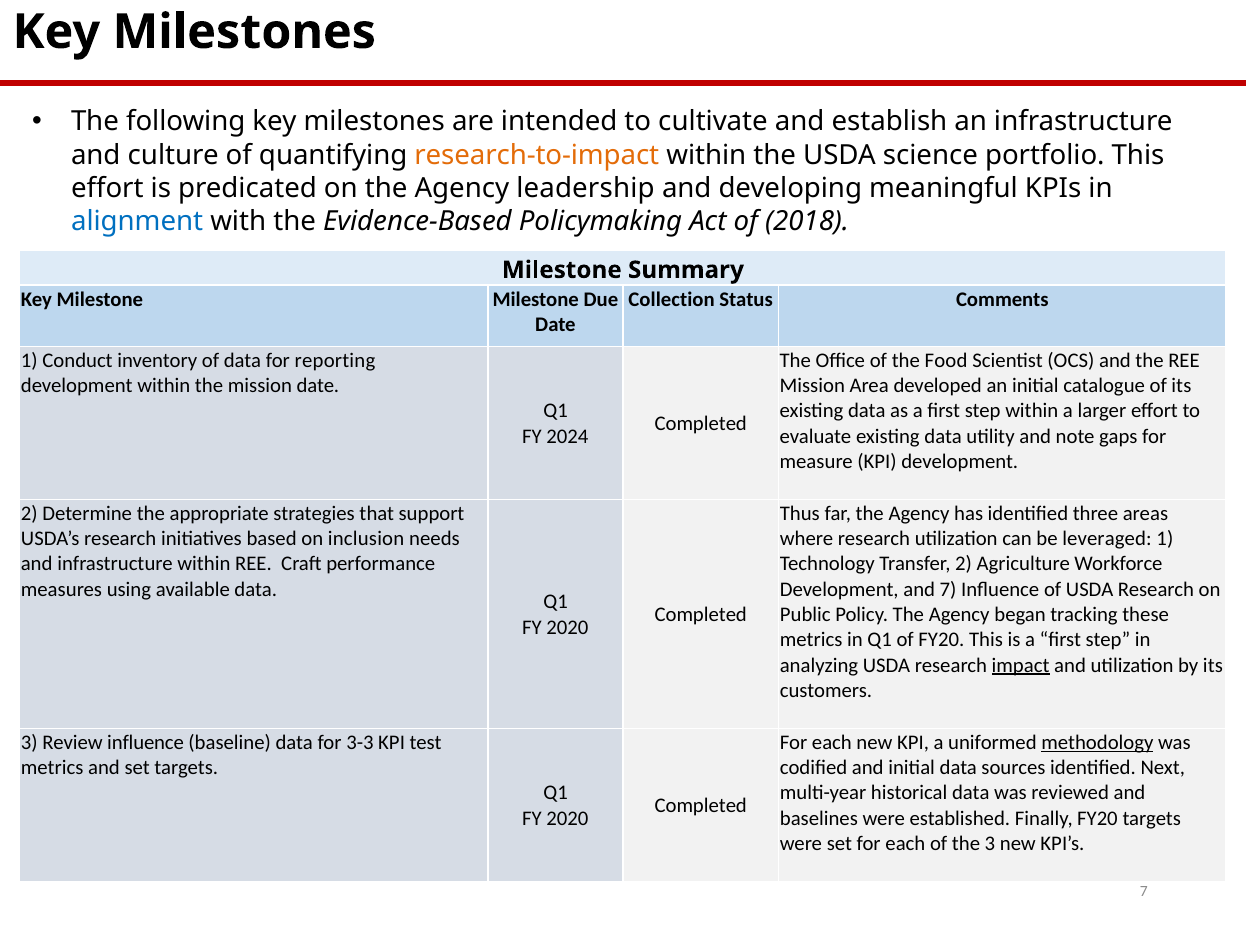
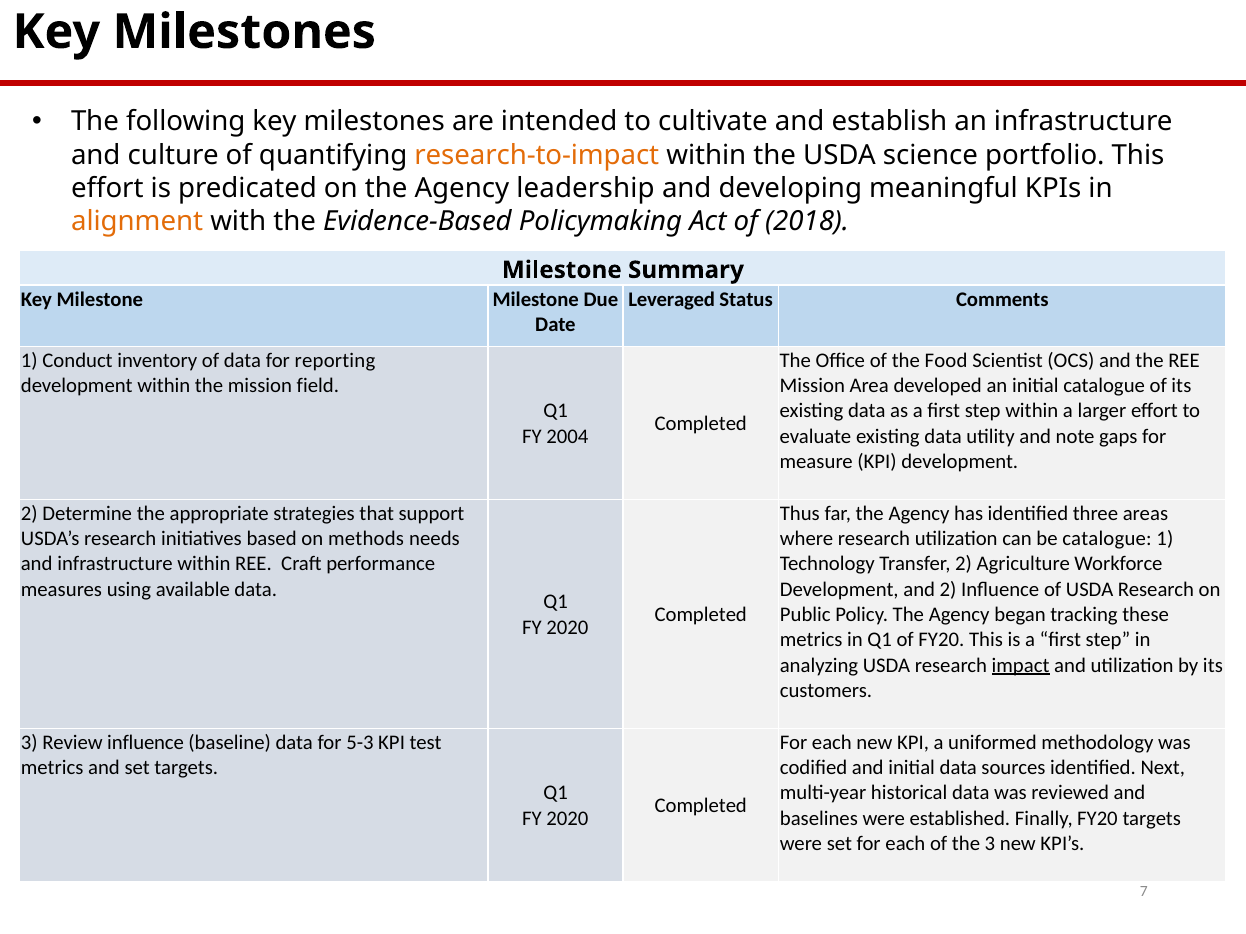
alignment colour: blue -> orange (137, 221)
Collection: Collection -> Leveraged (672, 299)
mission date: date -> field (318, 386)
2024: 2024 -> 2004 (567, 437)
inclusion: inclusion -> methods (366, 539)
be leveraged: leveraged -> catalogue (1107, 539)
and 7: 7 -> 2 (948, 590)
3-3: 3-3 -> 5-3 (360, 743)
methodology underline: present -> none (1097, 743)
